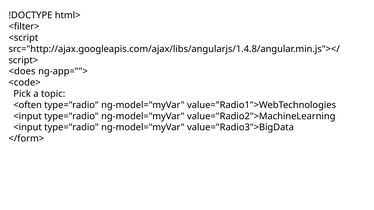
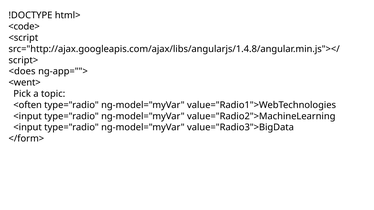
<filter>: <filter> -> <code> (24, 27)
<code>: <code> -> <went> (25, 83)
